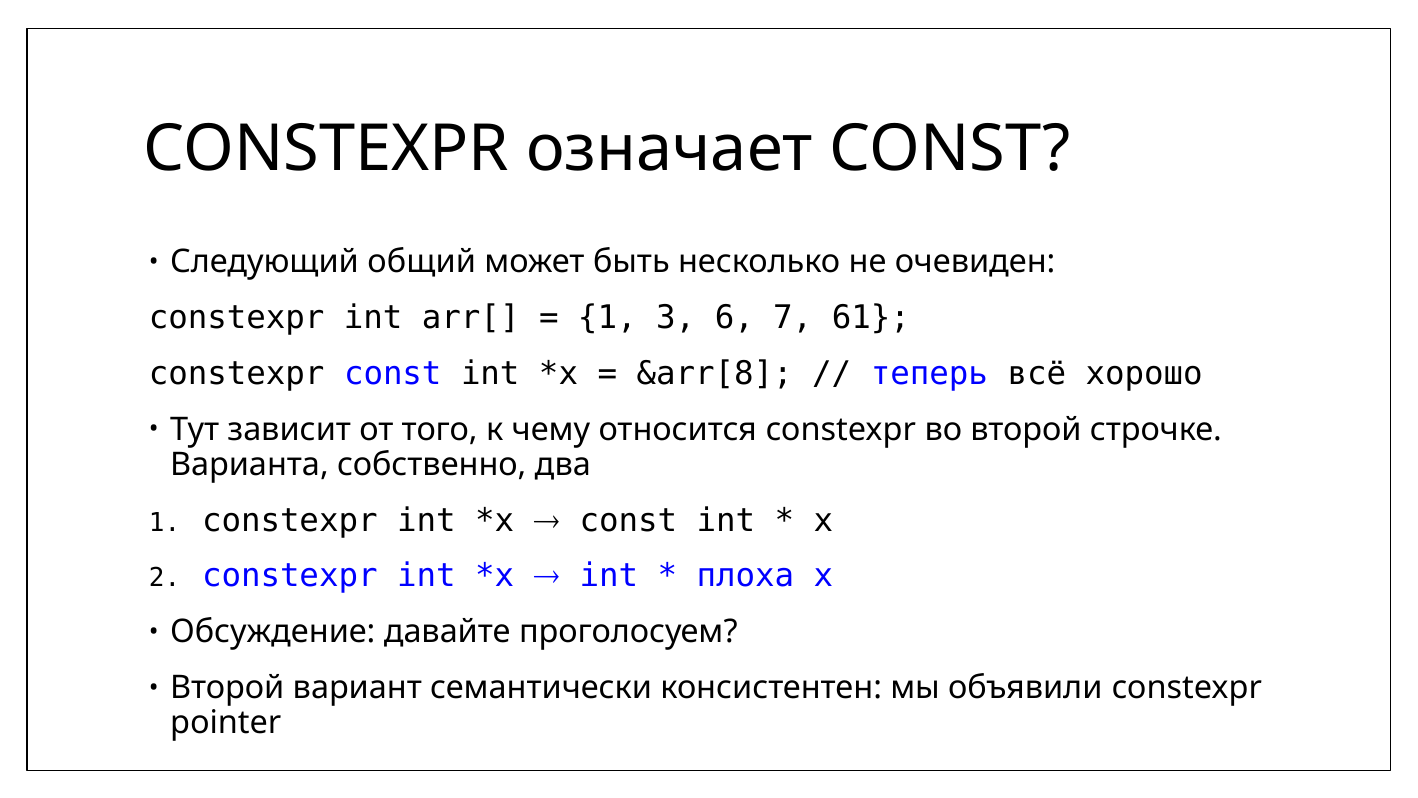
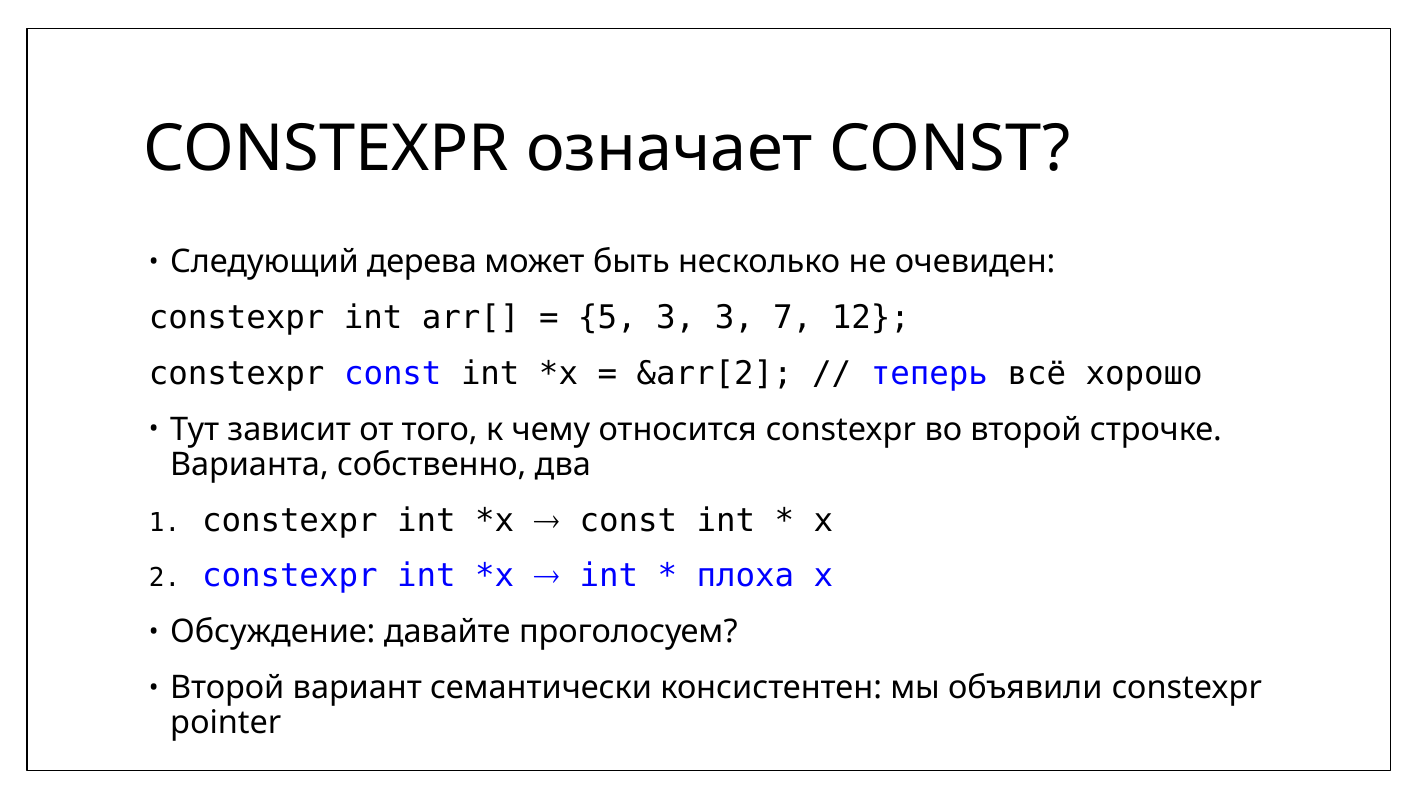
общий: общий -> дерева (422, 262)
1: 1 -> 5 (607, 318)
3 6: 6 -> 3 (734, 318)
61: 61 -> 12 (871, 318)
&arr[8: &arr[8 -> &arr[2 (715, 373)
